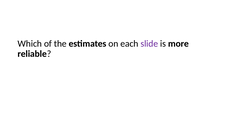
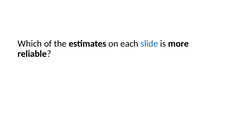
slide colour: purple -> blue (149, 43)
